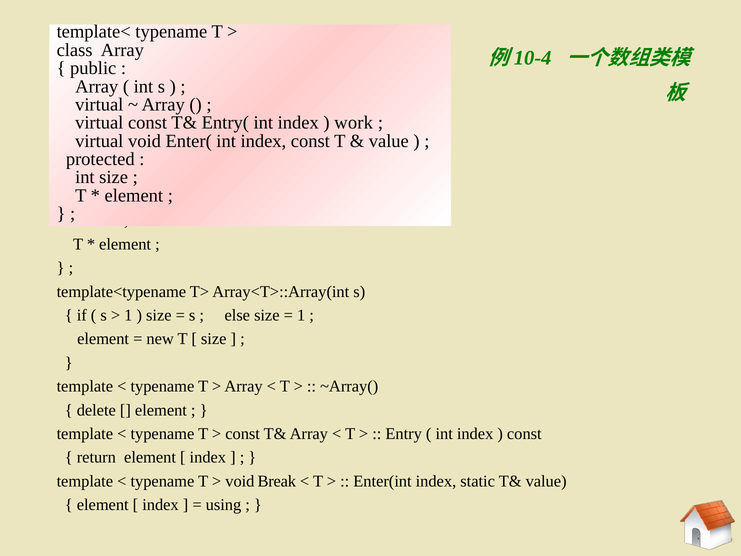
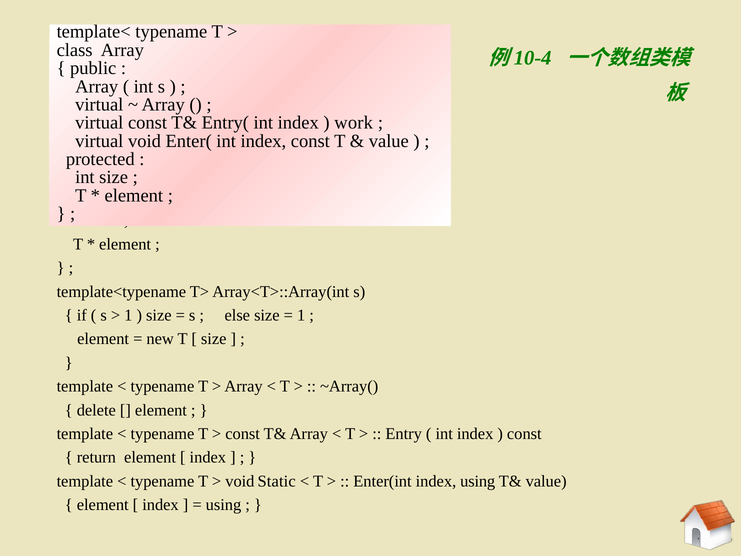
Break: Break -> Static (277, 481)
index static: static -> using (478, 481)
